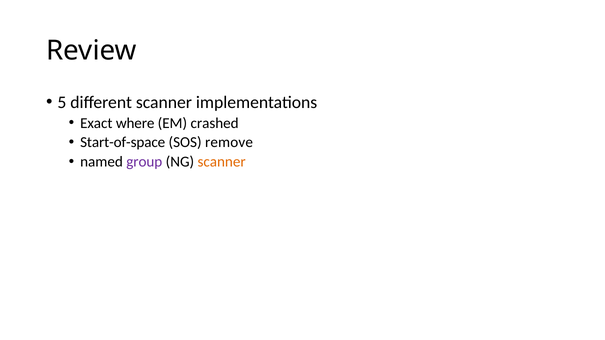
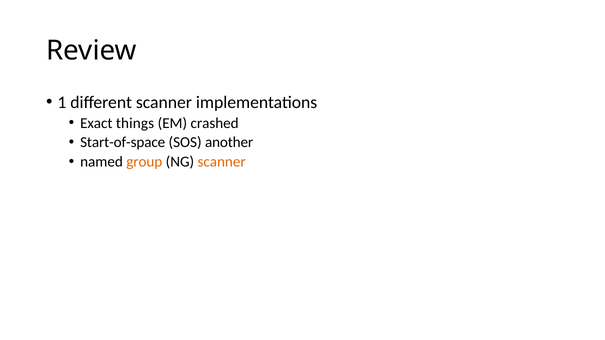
5: 5 -> 1 (62, 102)
where: where -> things (135, 123)
remove: remove -> another (229, 143)
group colour: purple -> orange (144, 162)
